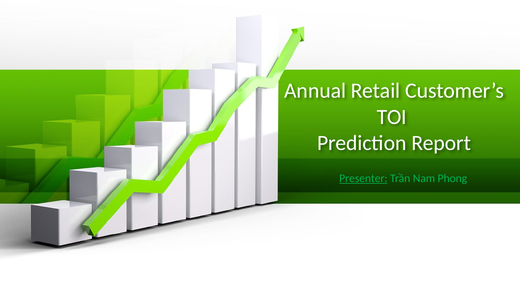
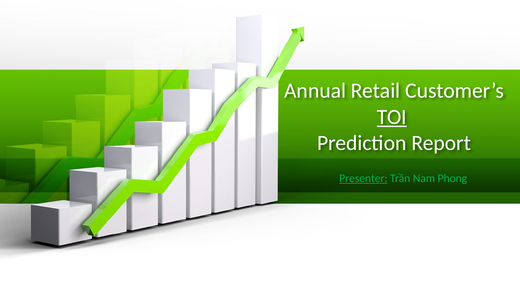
TOI underline: none -> present (392, 117)
